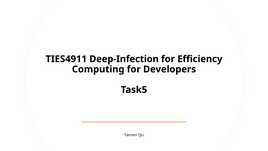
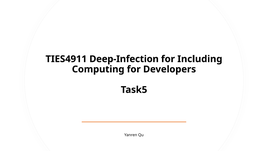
Efficiency: Efficiency -> Including (200, 59)
